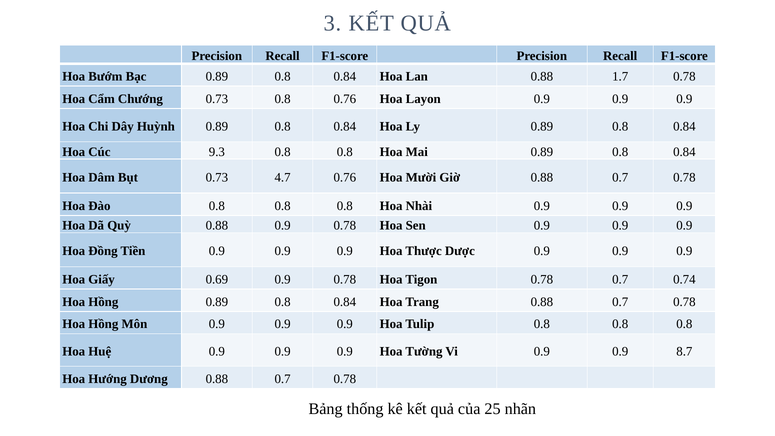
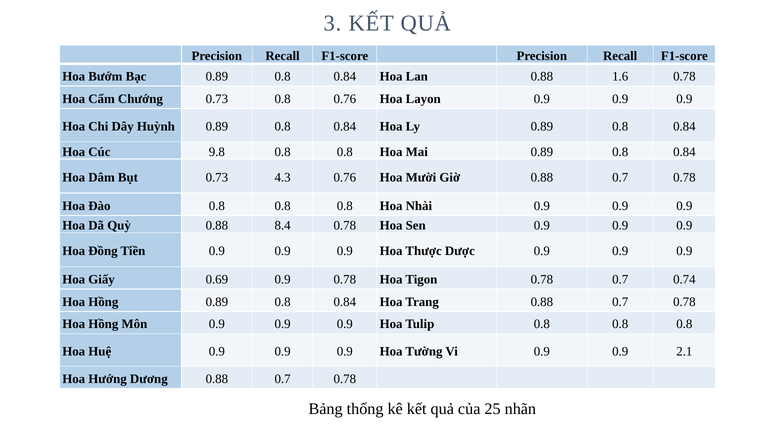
1.7: 1.7 -> 1.6 (620, 76)
9.3: 9.3 -> 9.8 (217, 152)
4.7: 4.7 -> 4.3 (283, 178)
0.88 0.9: 0.9 -> 8.4 (283, 226)
8.7: 8.7 -> 2.1 (684, 351)
